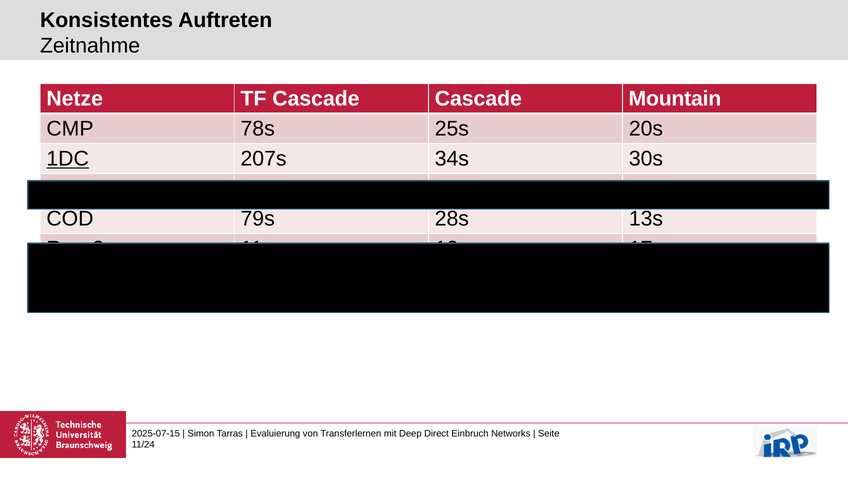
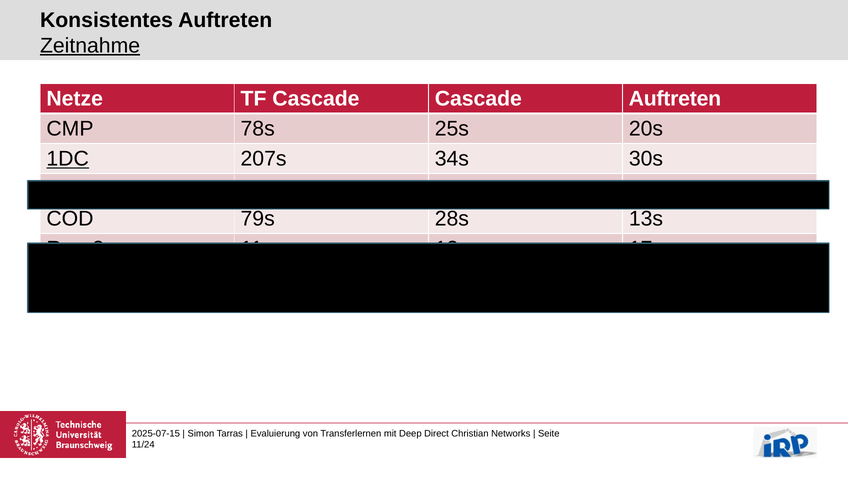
Zeitnahme underline: none -> present (90, 46)
Cascade Mountain: Mountain -> Auftreten (675, 99)
Einbruch: Einbruch -> Christian (470, 433)
